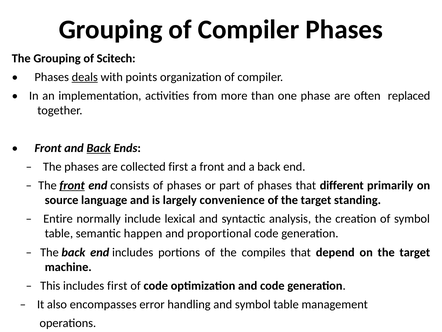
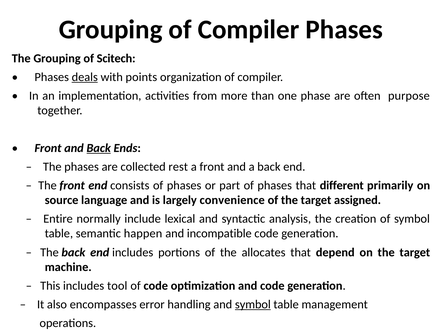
replaced: replaced -> purpose (409, 96)
collected first: first -> rest (178, 166)
front underline: present -> none (72, 185)
standing: standing -> assigned (358, 200)
proportional: proportional -> incompatible (219, 233)
compiles: compiles -> allocates (264, 252)
includes first: first -> tool (117, 285)
symbol underline: none -> present (253, 304)
